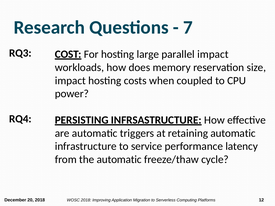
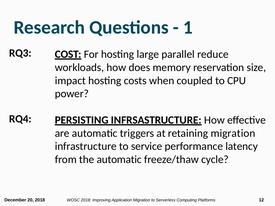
7: 7 -> 1 (188, 27)
parallel impact: impact -> reduce (213, 54)
retaining automatic: automatic -> migration (233, 133)
